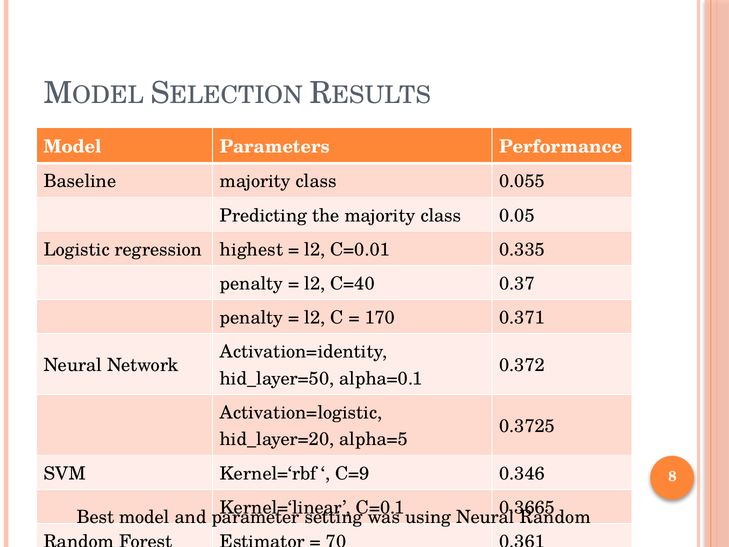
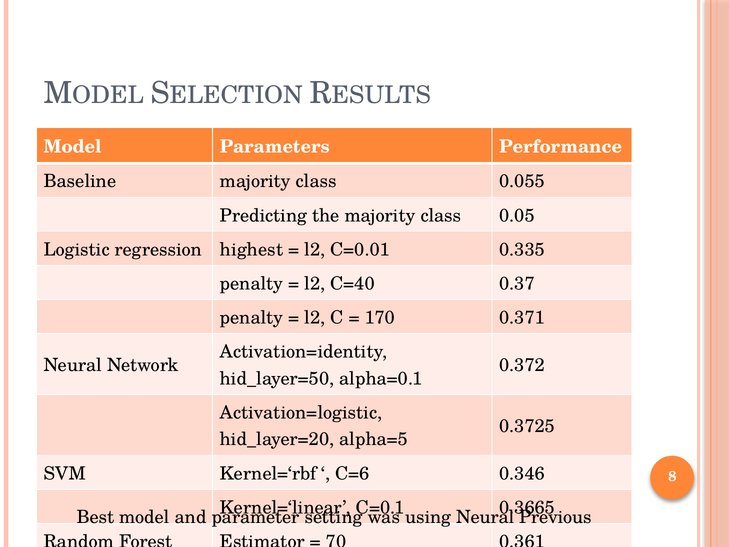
C=9: C=9 -> C=6 (352, 473)
Neural Random: Random -> Previous (556, 517)
